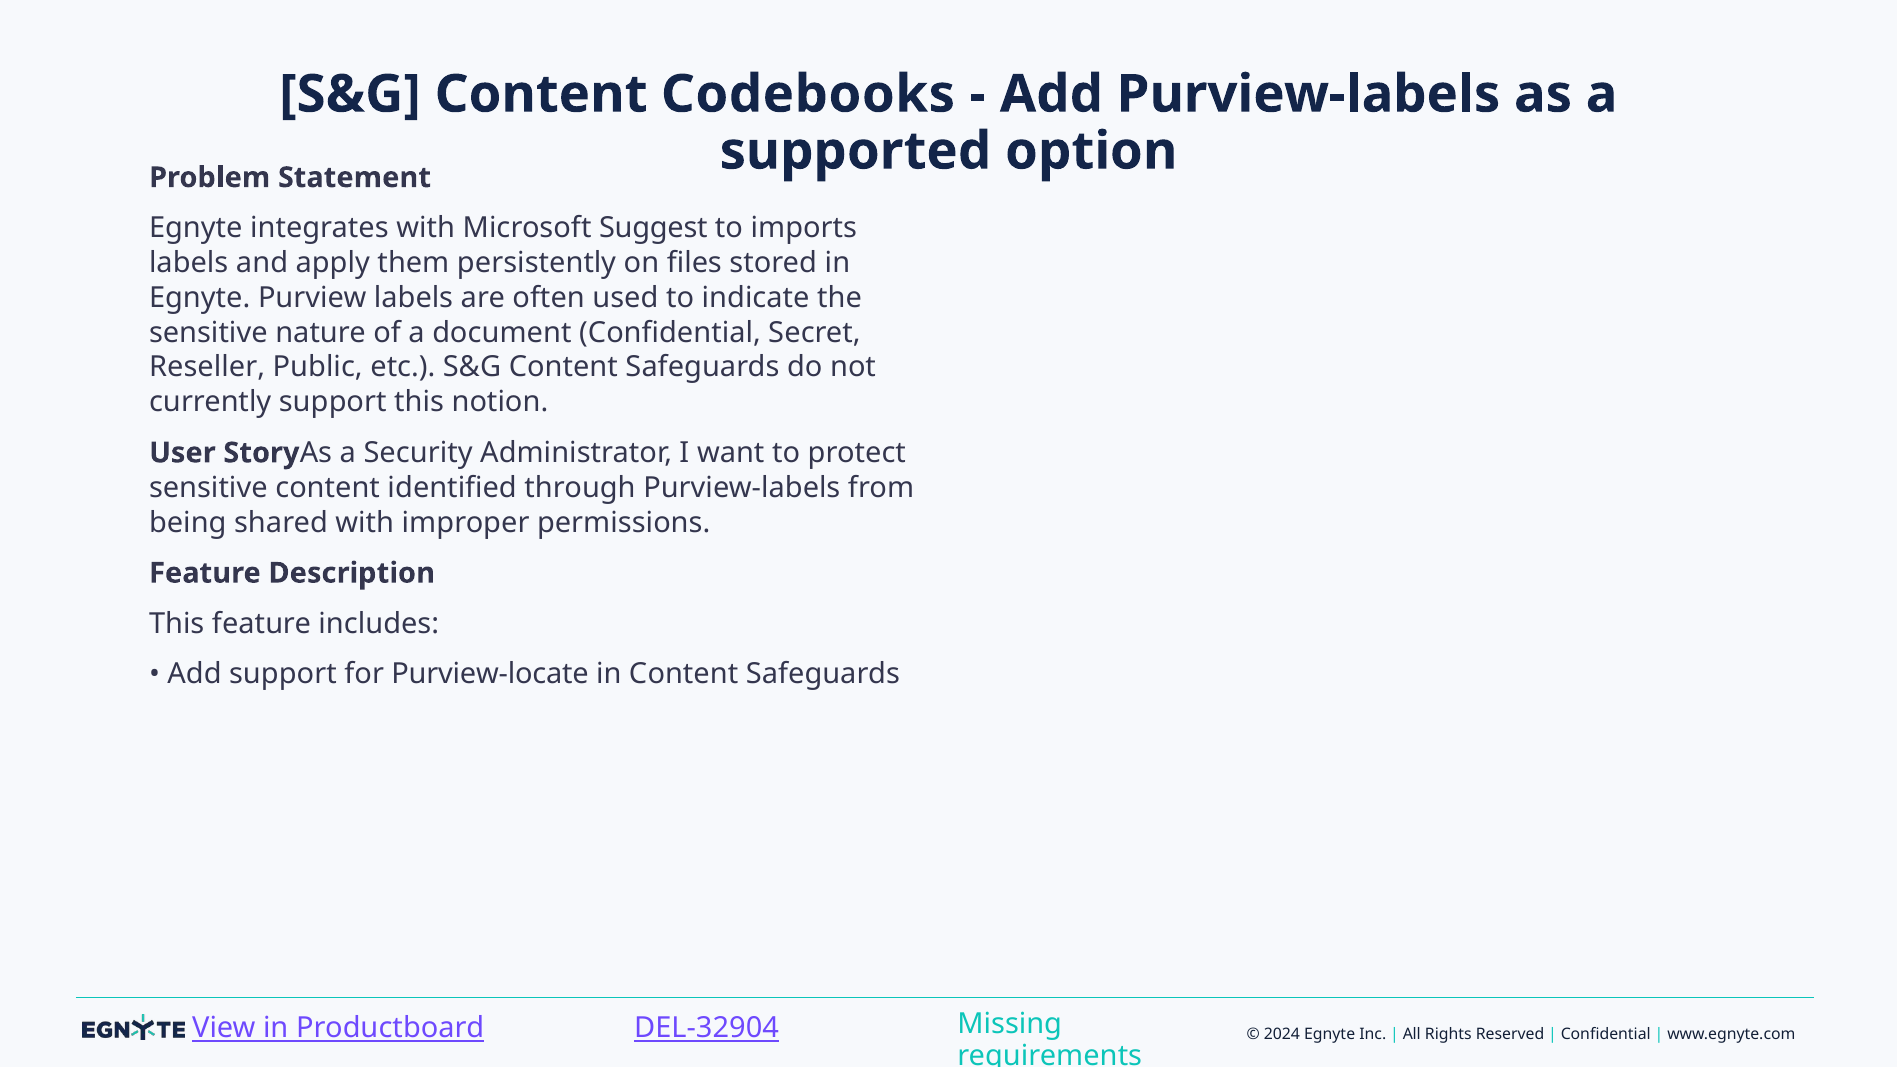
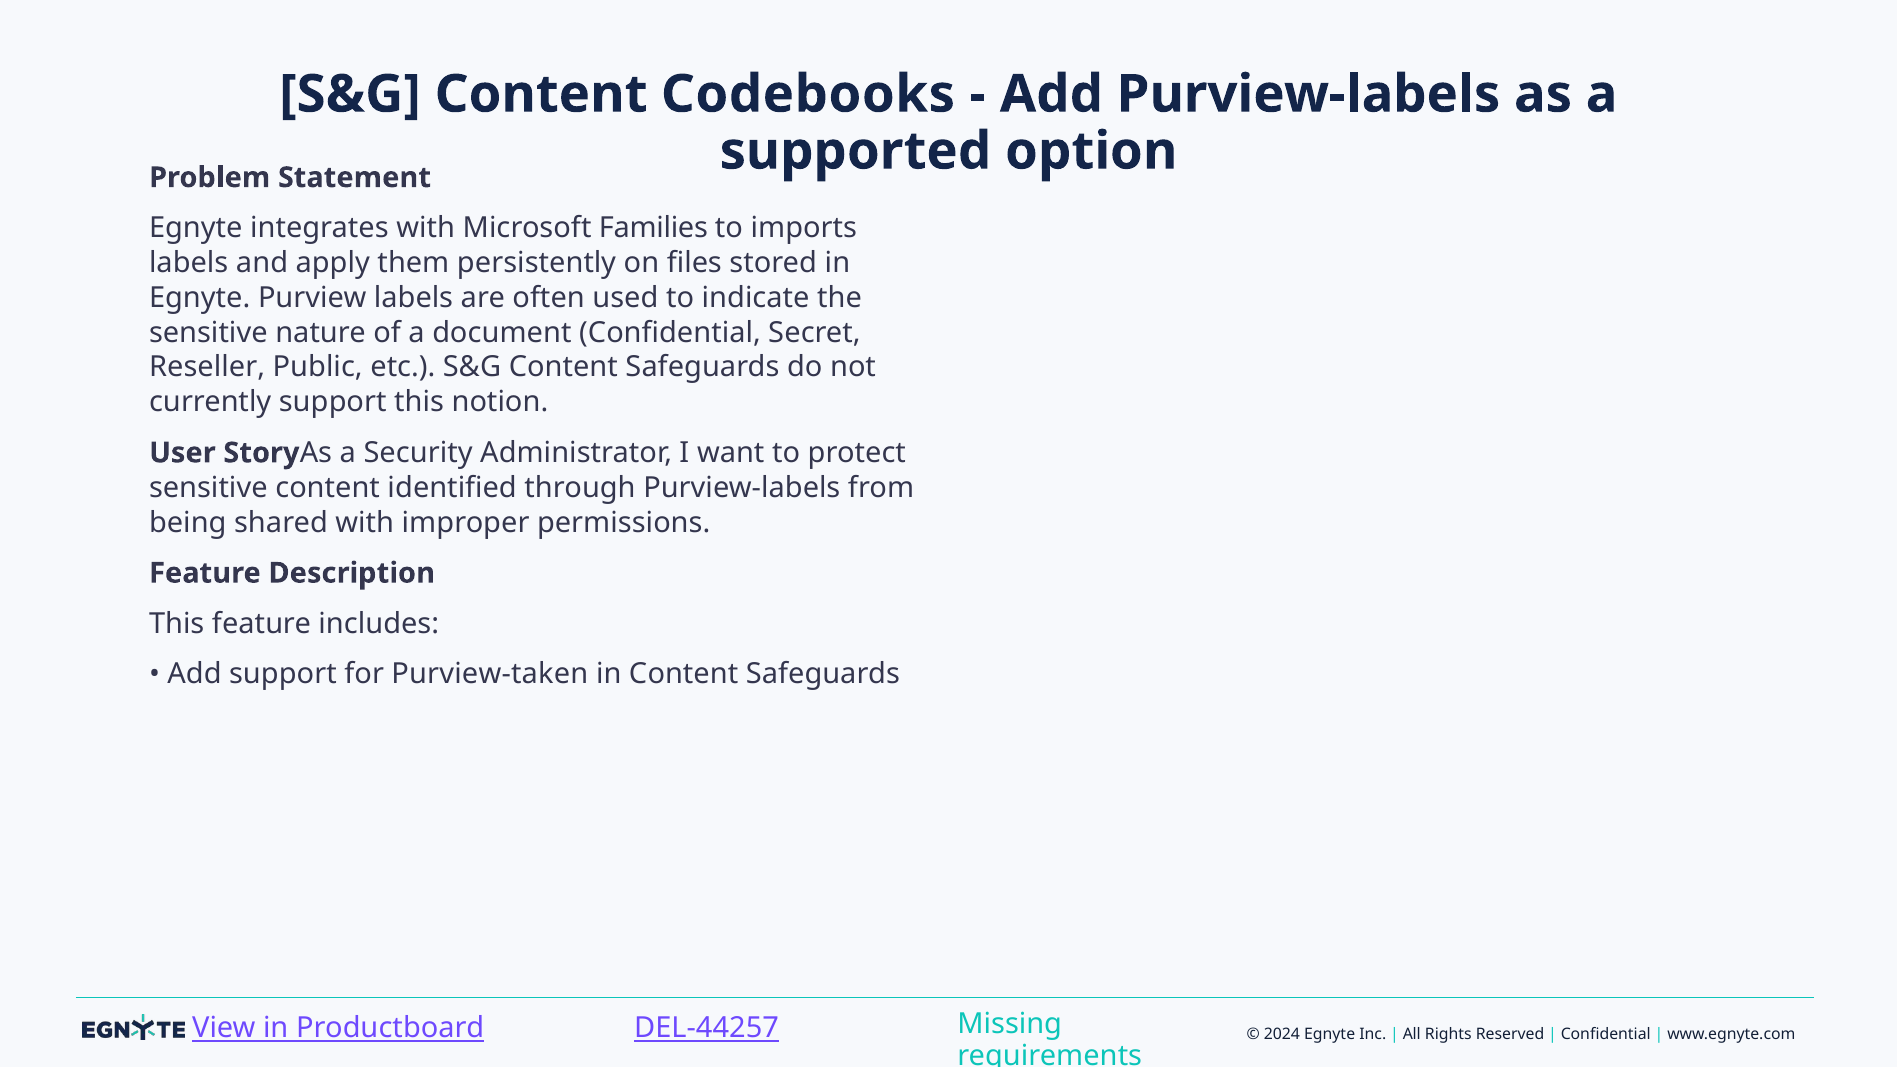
Suggest: Suggest -> Families (653, 228)
Purview-locate: Purview-locate -> Purview-taken (490, 674)
DEL-32904: DEL-32904 -> DEL-44257 (707, 1028)
